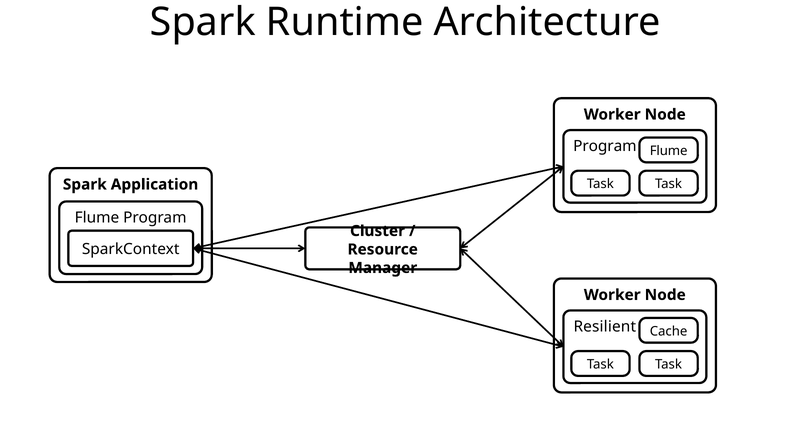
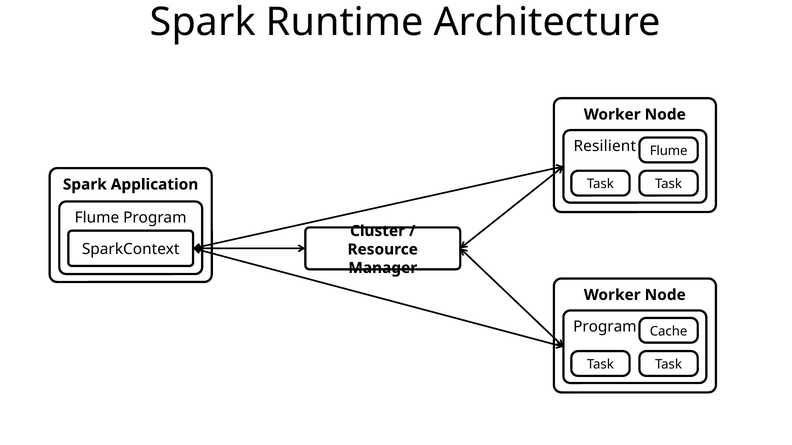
Program: Program -> Resilient (605, 146)
Resilient: Resilient -> Program (605, 327)
